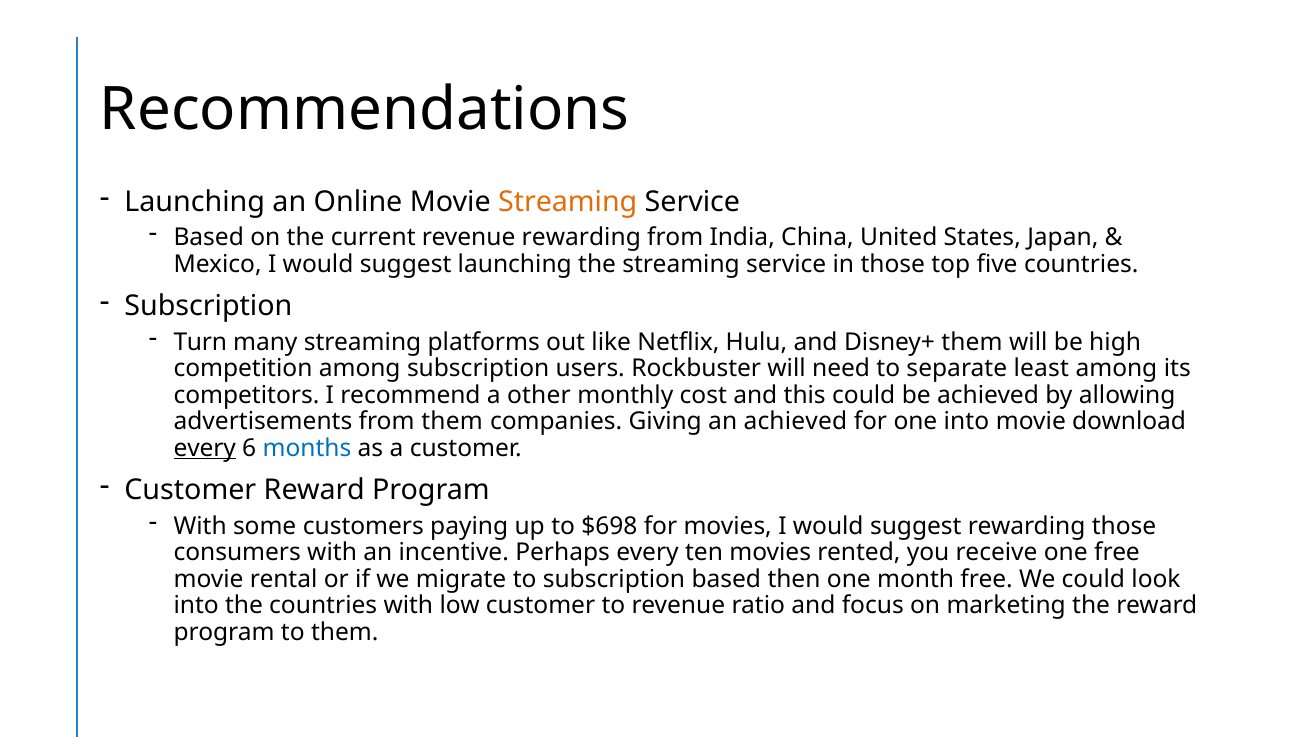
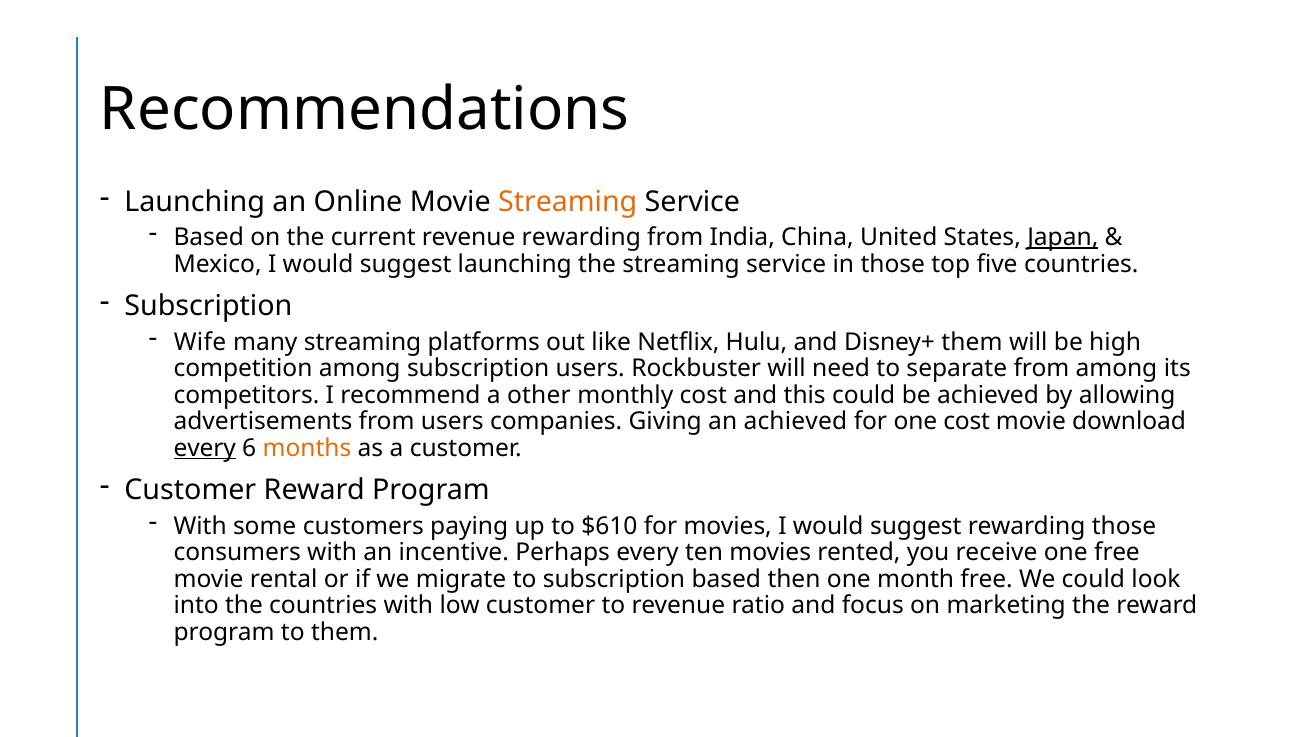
Japan underline: none -> present (1063, 237)
Turn: Turn -> Wife (200, 342)
separate least: least -> from (1041, 368)
from them: them -> users (452, 422)
one into: into -> cost (967, 422)
months colour: blue -> orange (307, 448)
$698: $698 -> $610 (609, 526)
